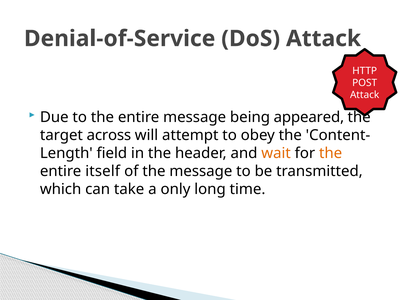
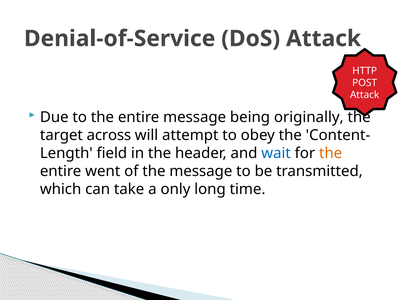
appeared: appeared -> originally (309, 117)
wait colour: orange -> blue (276, 153)
itself: itself -> went (103, 171)
